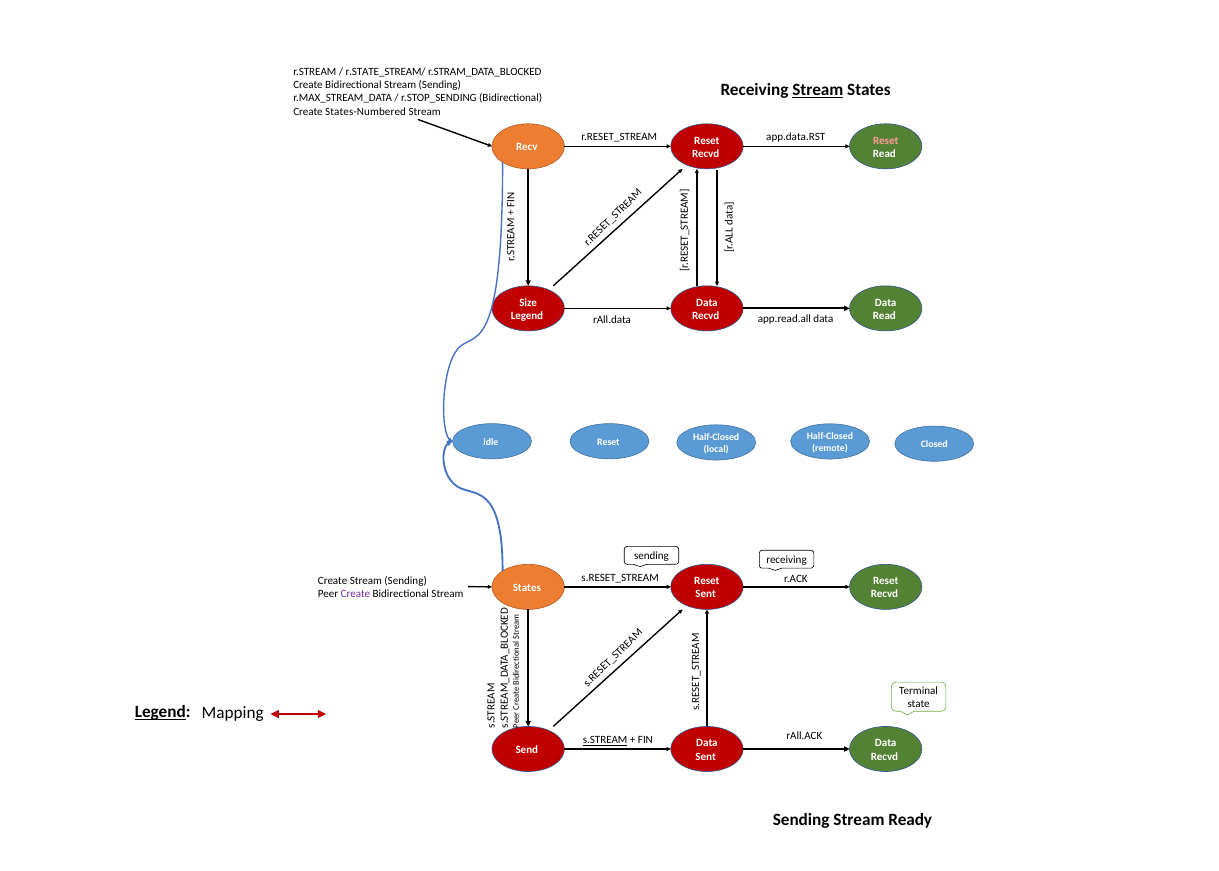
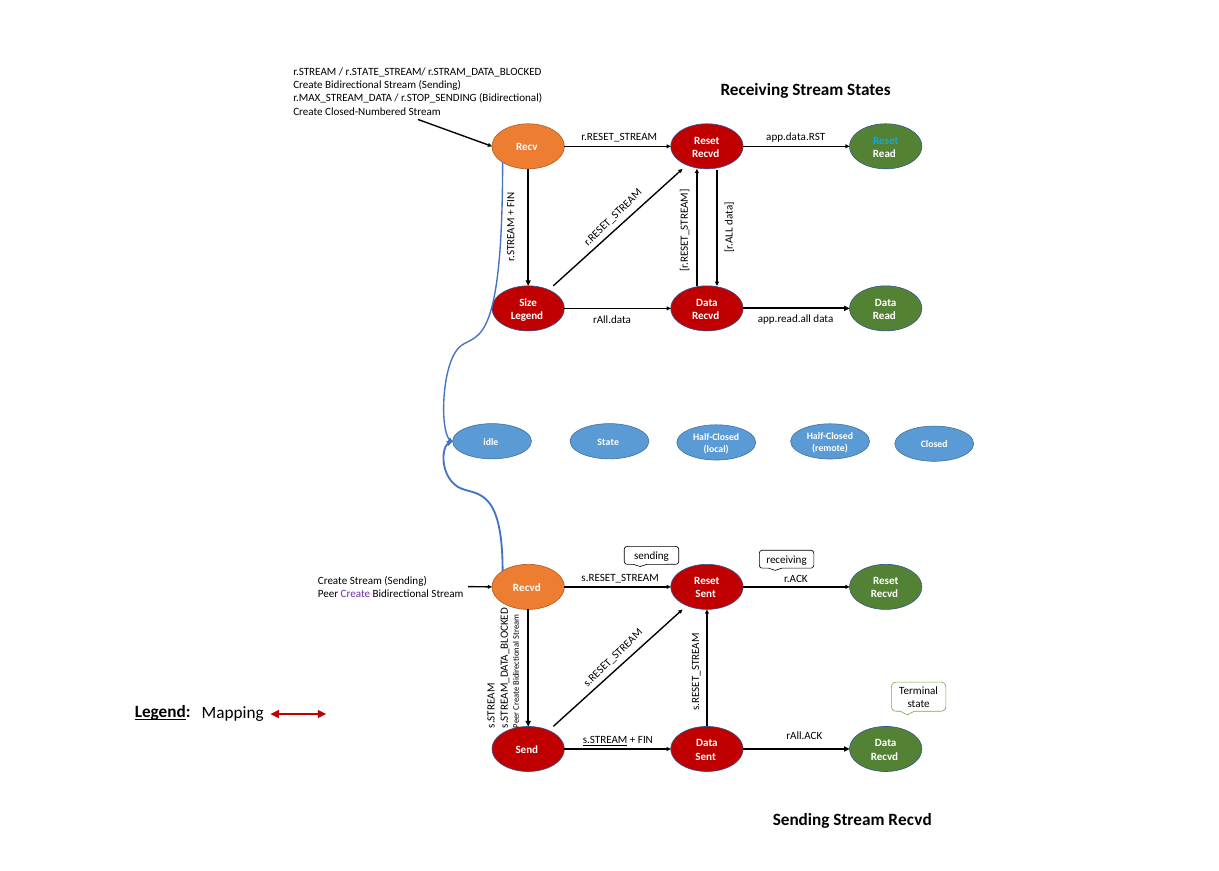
Stream underline: present -> none (818, 90)
States-Numbered: States-Numbered -> Closed-Numbered (366, 111)
Reset colour: pink -> light blue (886, 140)
Reset: Reset -> State (608, 442)
States: States -> Recvd (527, 587)
Stream Ready: Ready -> Recvd (910, 820)
